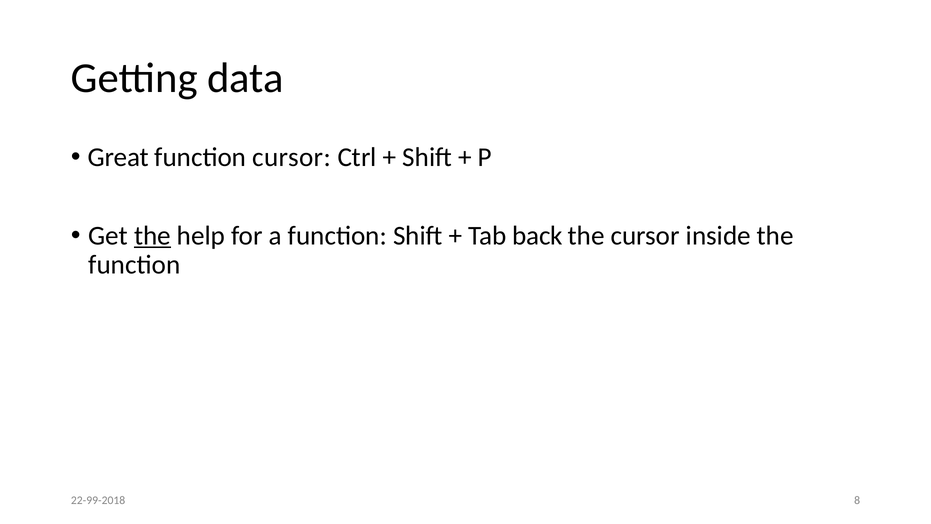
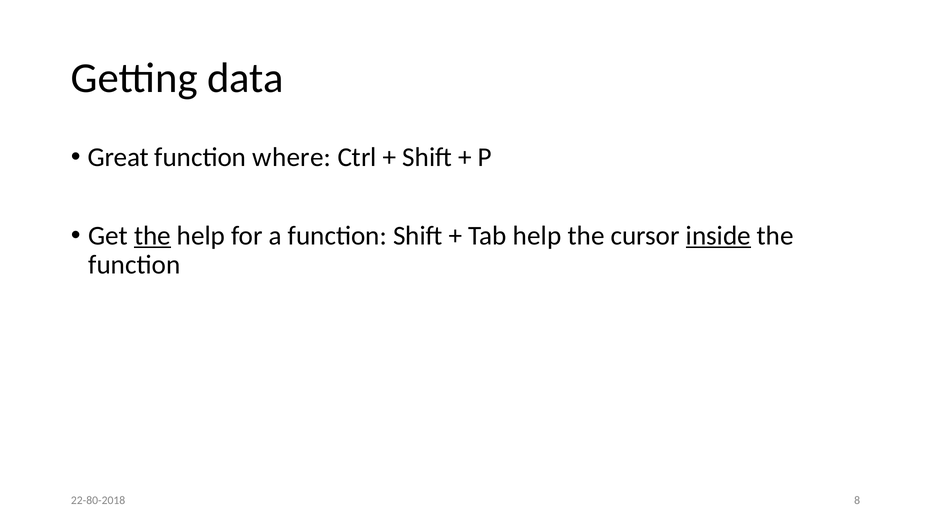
function cursor: cursor -> where (292, 157)
Tab back: back -> help (537, 235)
inside underline: none -> present (718, 235)
22-99-2018: 22-99-2018 -> 22-80-2018 (98, 500)
